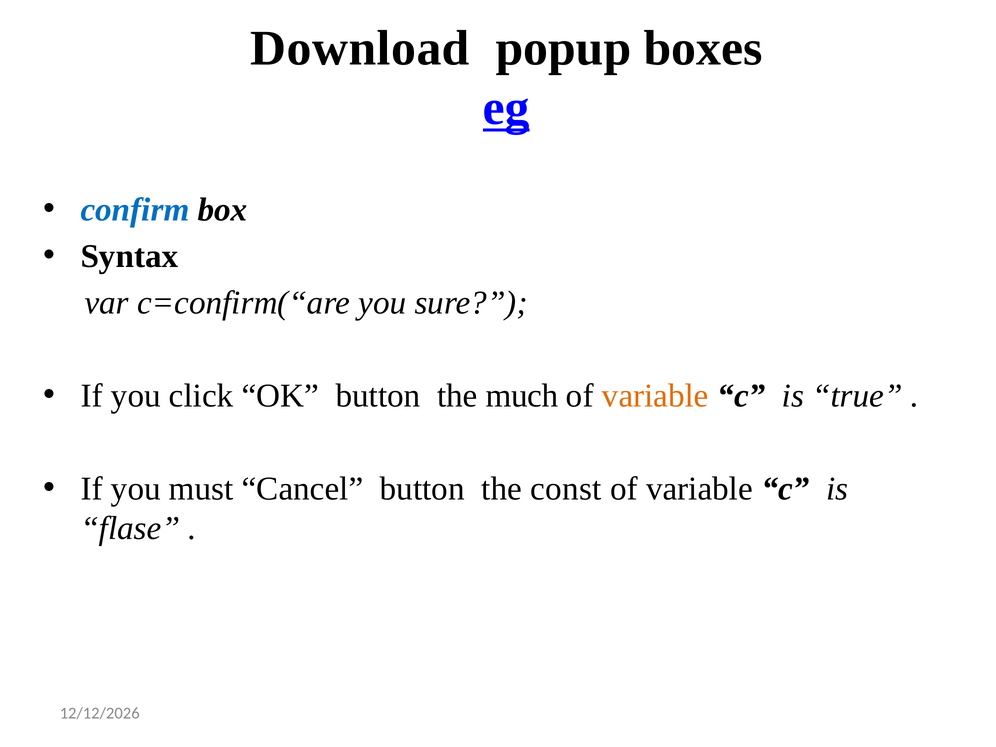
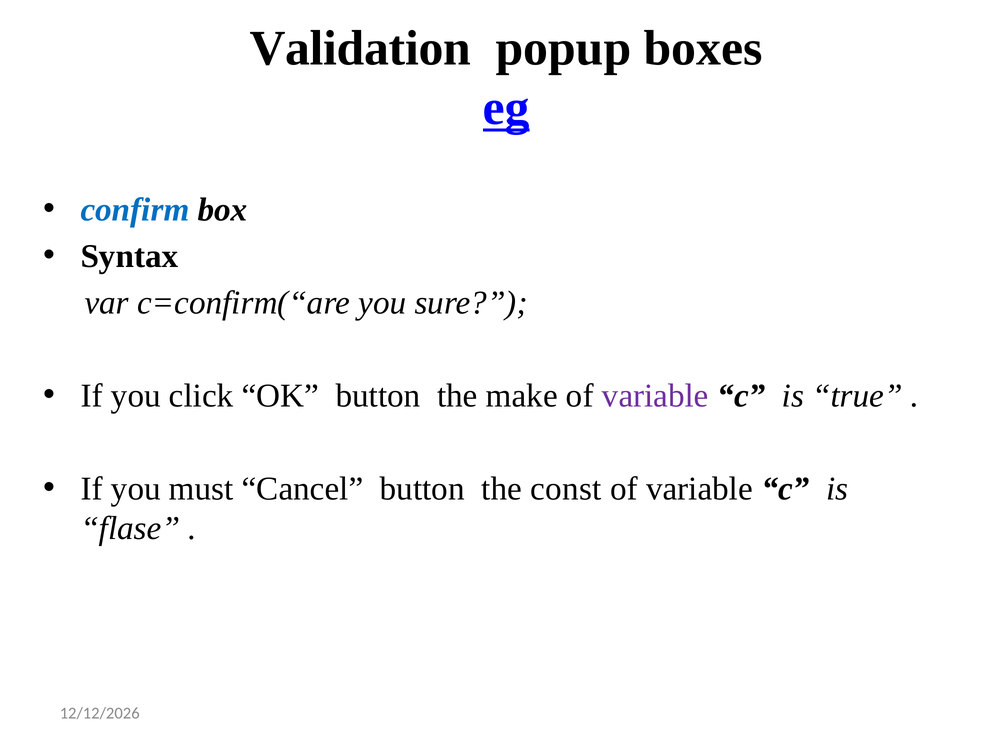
Download: Download -> Validation (360, 48)
much: much -> make (522, 396)
variable colour: orange -> purple (655, 396)
